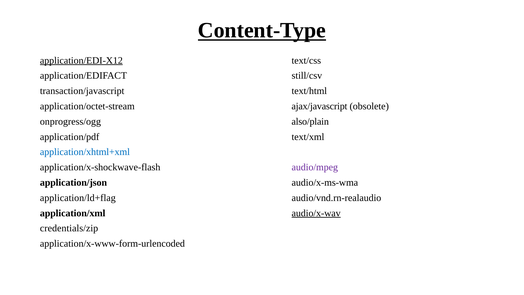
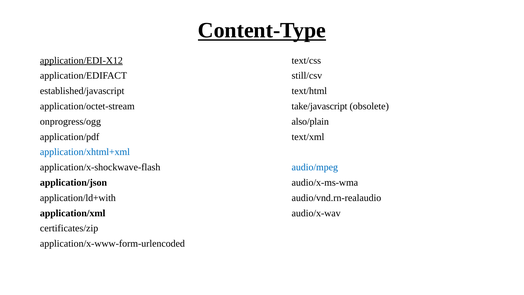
transaction/javascript: transaction/javascript -> established/javascript (82, 91)
ajax/javascript: ajax/javascript -> take/javascript (319, 106)
audio/mpeg colour: purple -> blue (315, 167)
application/ld+flag: application/ld+flag -> application/ld+with (78, 198)
audio/x-wav underline: present -> none (316, 213)
credentials/zip: credentials/zip -> certificates/zip (69, 228)
